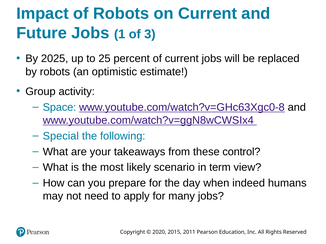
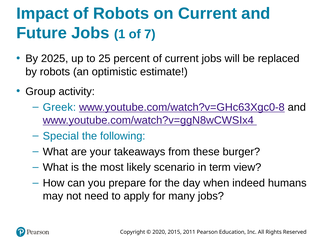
3: 3 -> 7 (150, 34)
Space: Space -> Greek (59, 107)
control: control -> burger (241, 152)
